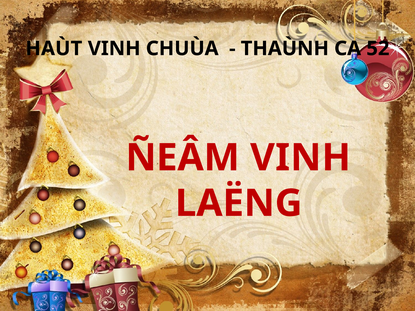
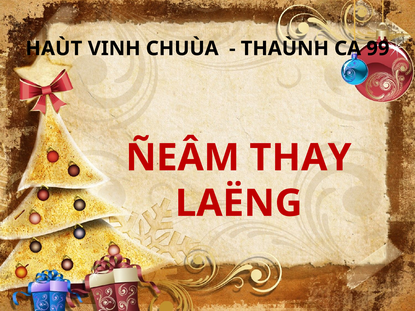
52: 52 -> 99 (378, 49)
ÑEÂM VINH: VINH -> THAY (301, 158)
